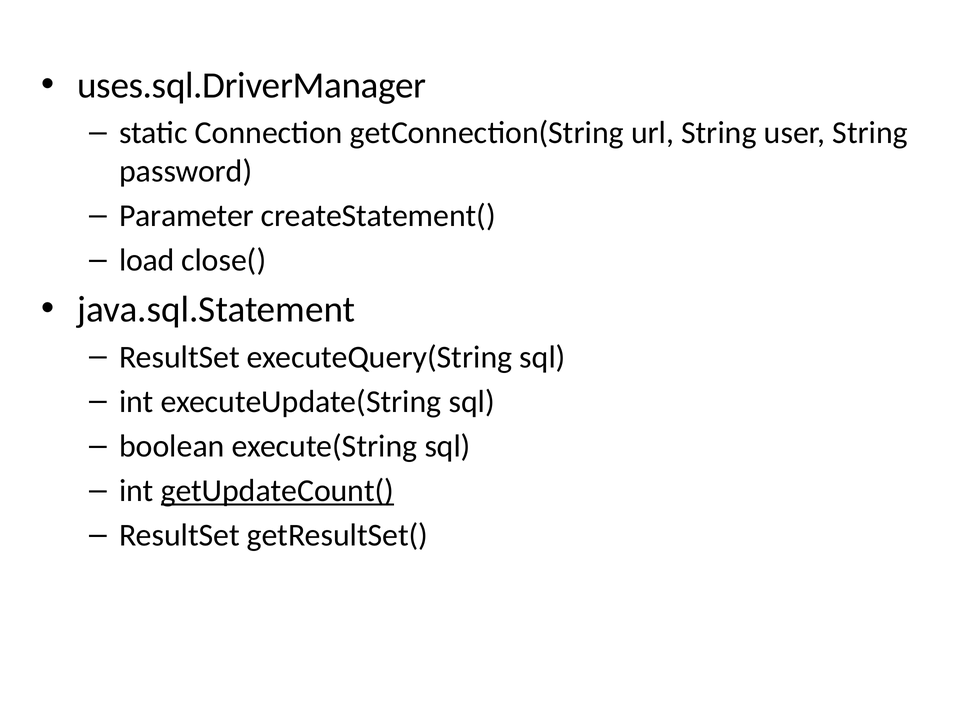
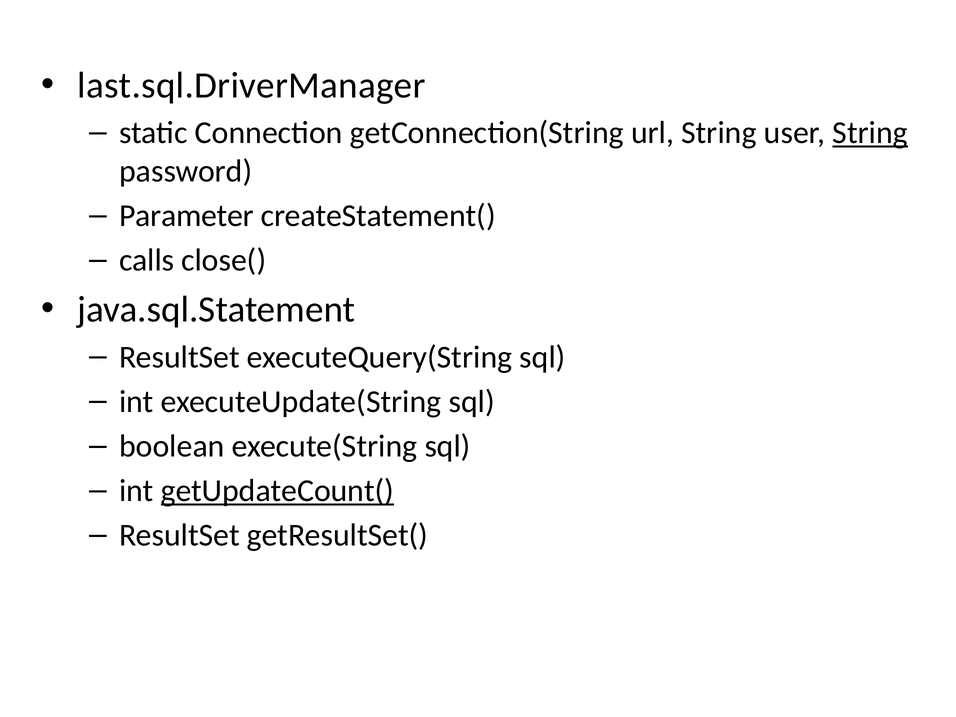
uses.sql.DriverManager: uses.sql.DriverManager -> last.sql.DriverManager (251, 85)
String underline: none -> present (870, 133)
load: load -> calls (147, 260)
